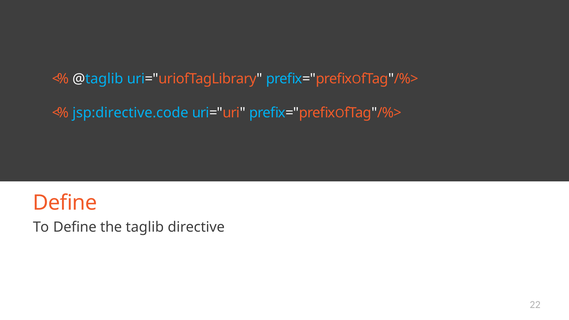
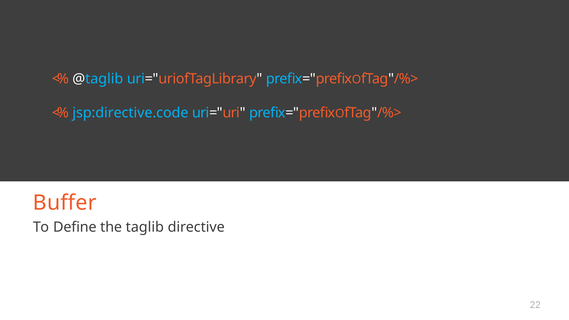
Define: Define -> Buffer (65, 203)
